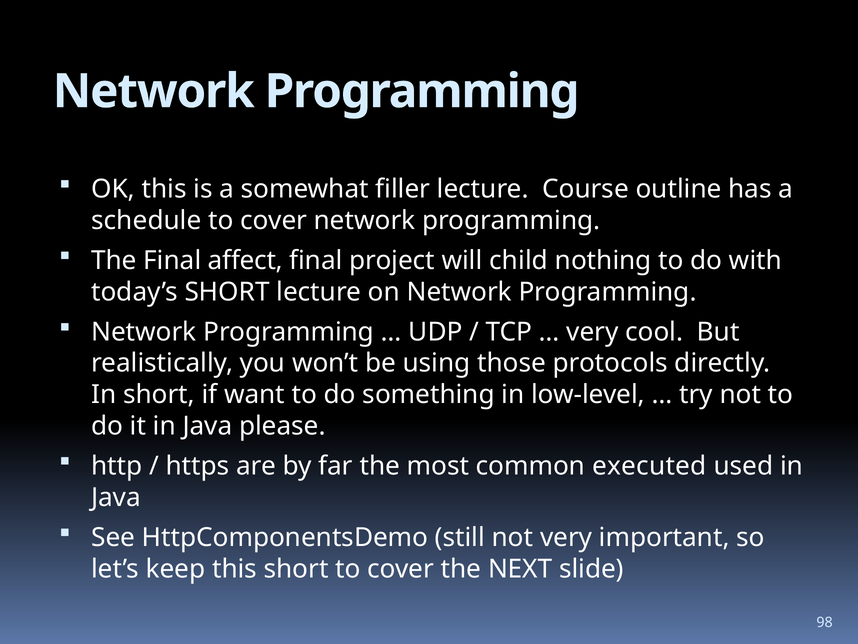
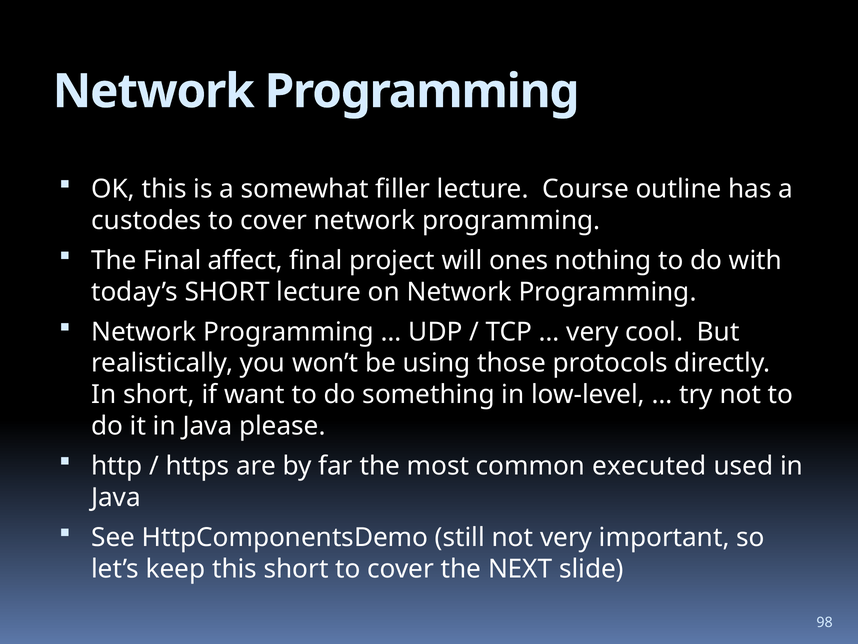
schedule: schedule -> custodes (146, 221)
child: child -> ones (519, 260)
